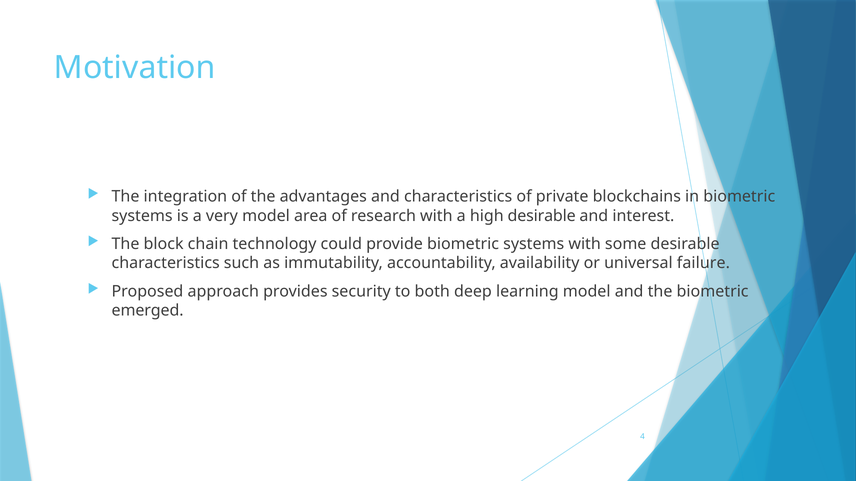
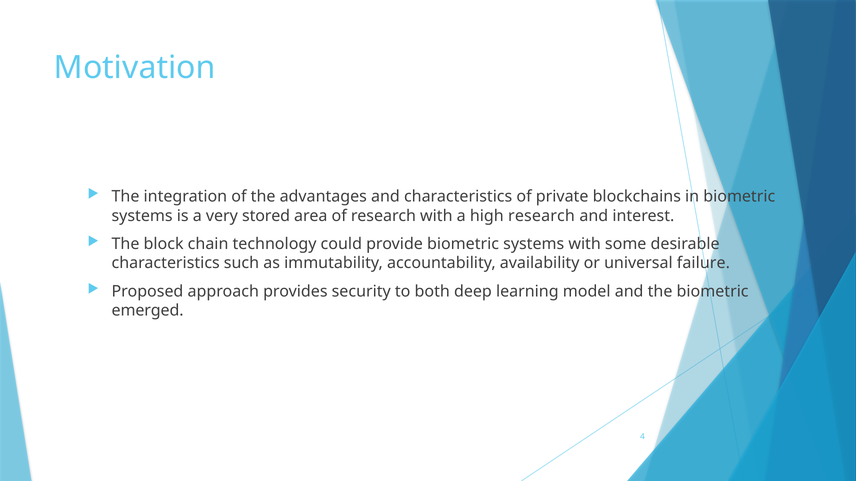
very model: model -> stored (266, 216)
high desirable: desirable -> research (541, 216)
